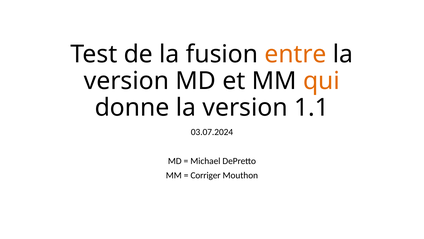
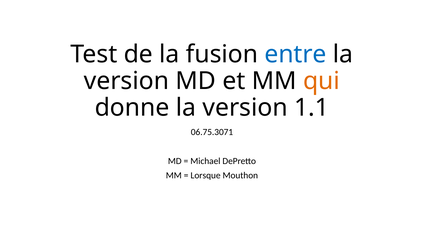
entre colour: orange -> blue (296, 54)
03.07.2024: 03.07.2024 -> 06.75.3071 (212, 132)
Corriger: Corriger -> Lorsque (206, 175)
